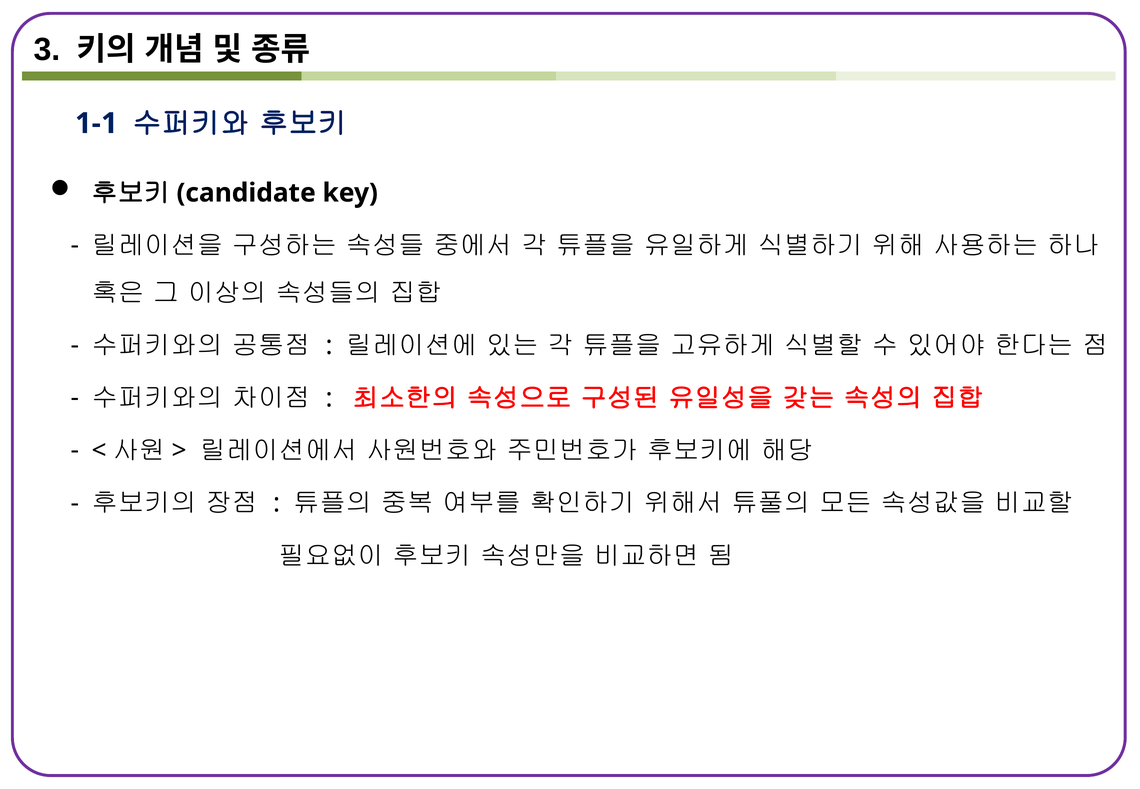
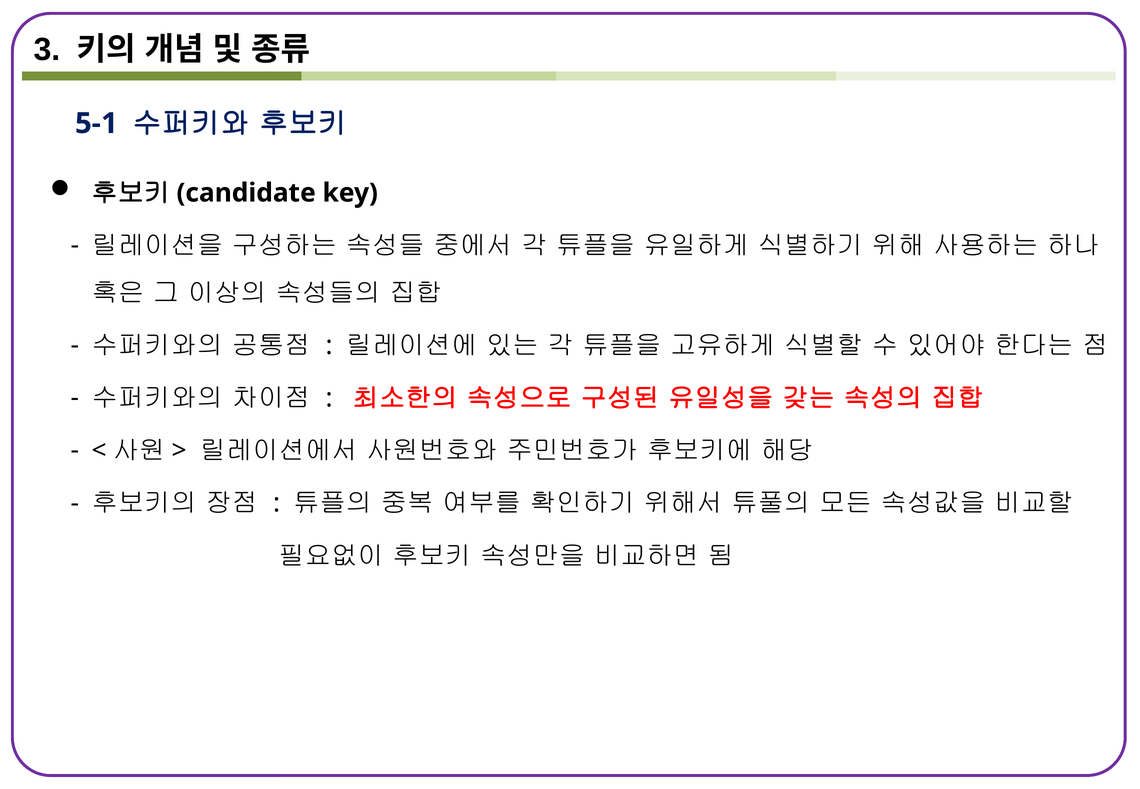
1-1: 1-1 -> 5-1 (96, 123)
